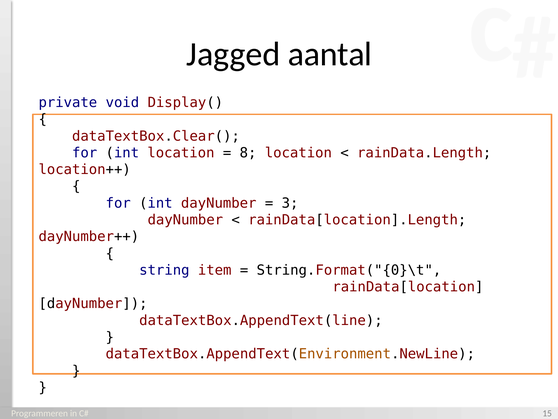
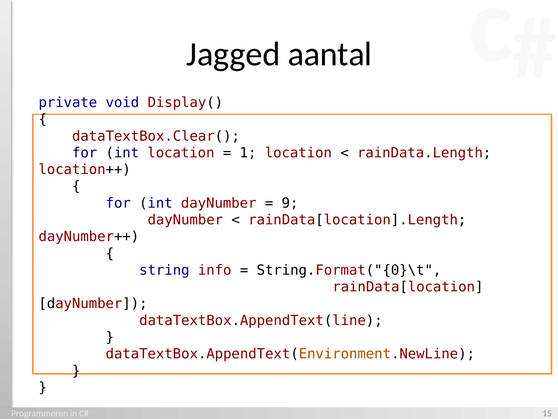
8: 8 -> 1 (248, 153)
3: 3 -> 9 (290, 203)
item: item -> info (215, 270)
